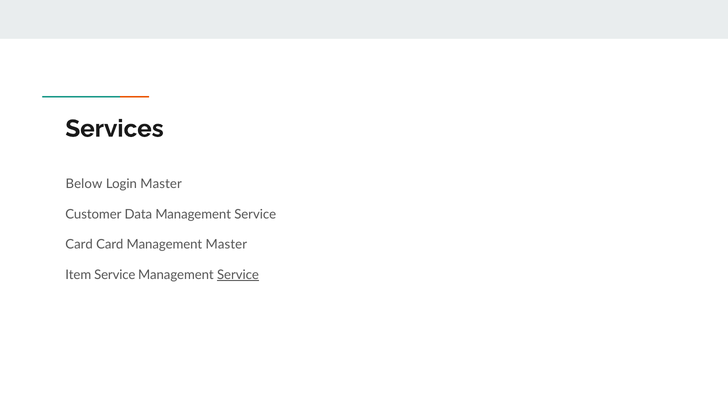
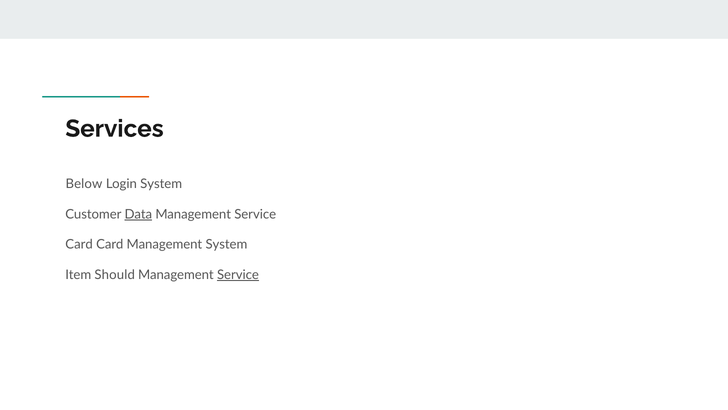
Login Master: Master -> System (161, 184)
Data underline: none -> present (138, 214)
Management Master: Master -> System (226, 244)
Item Service: Service -> Should (115, 274)
